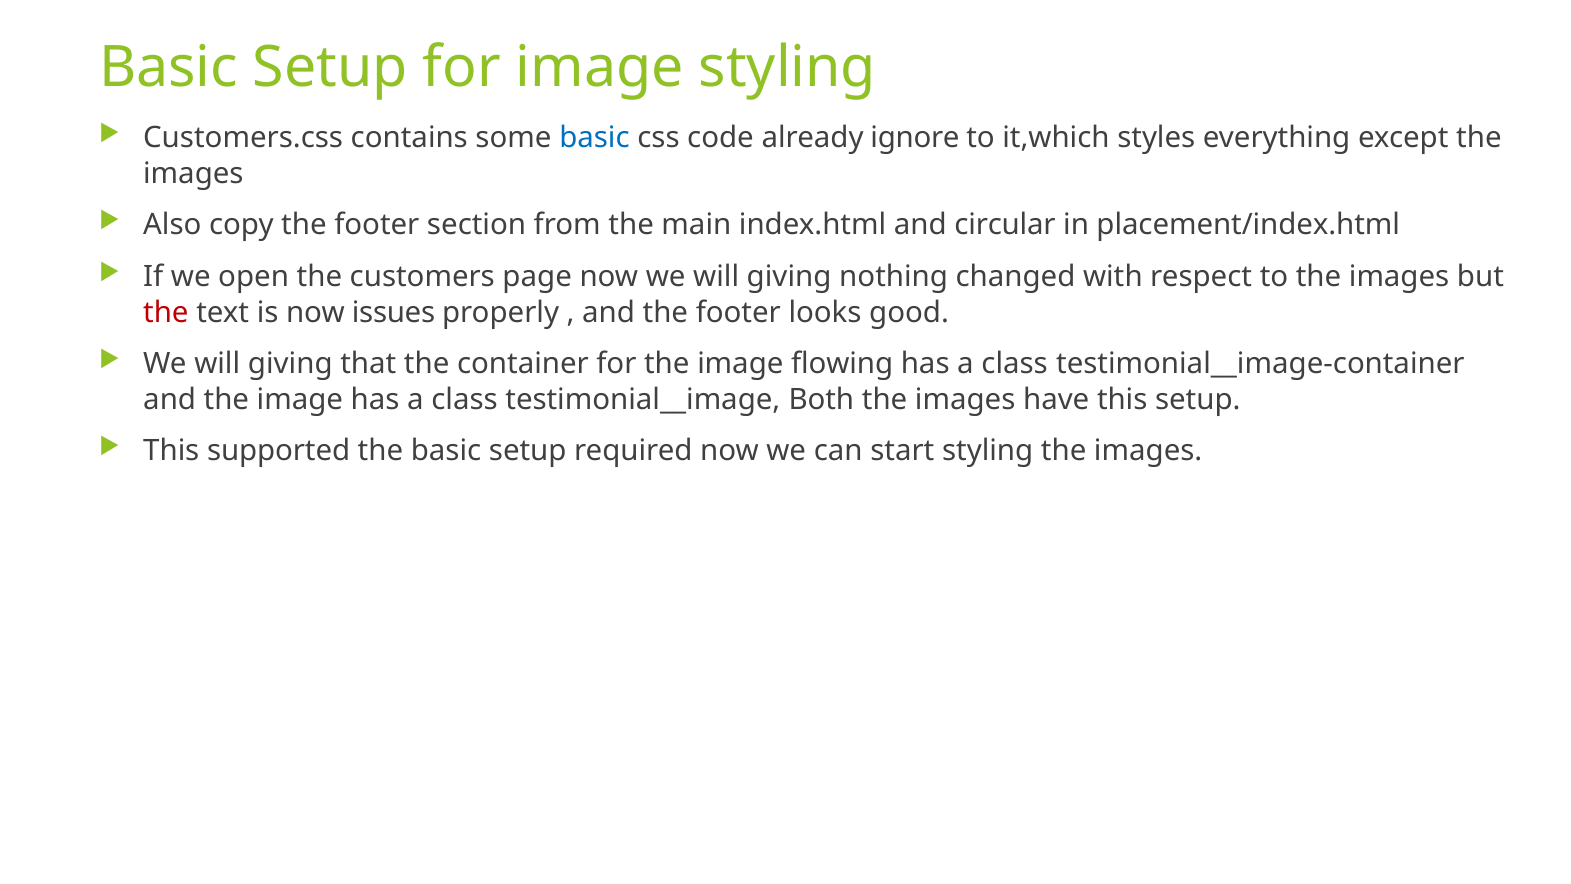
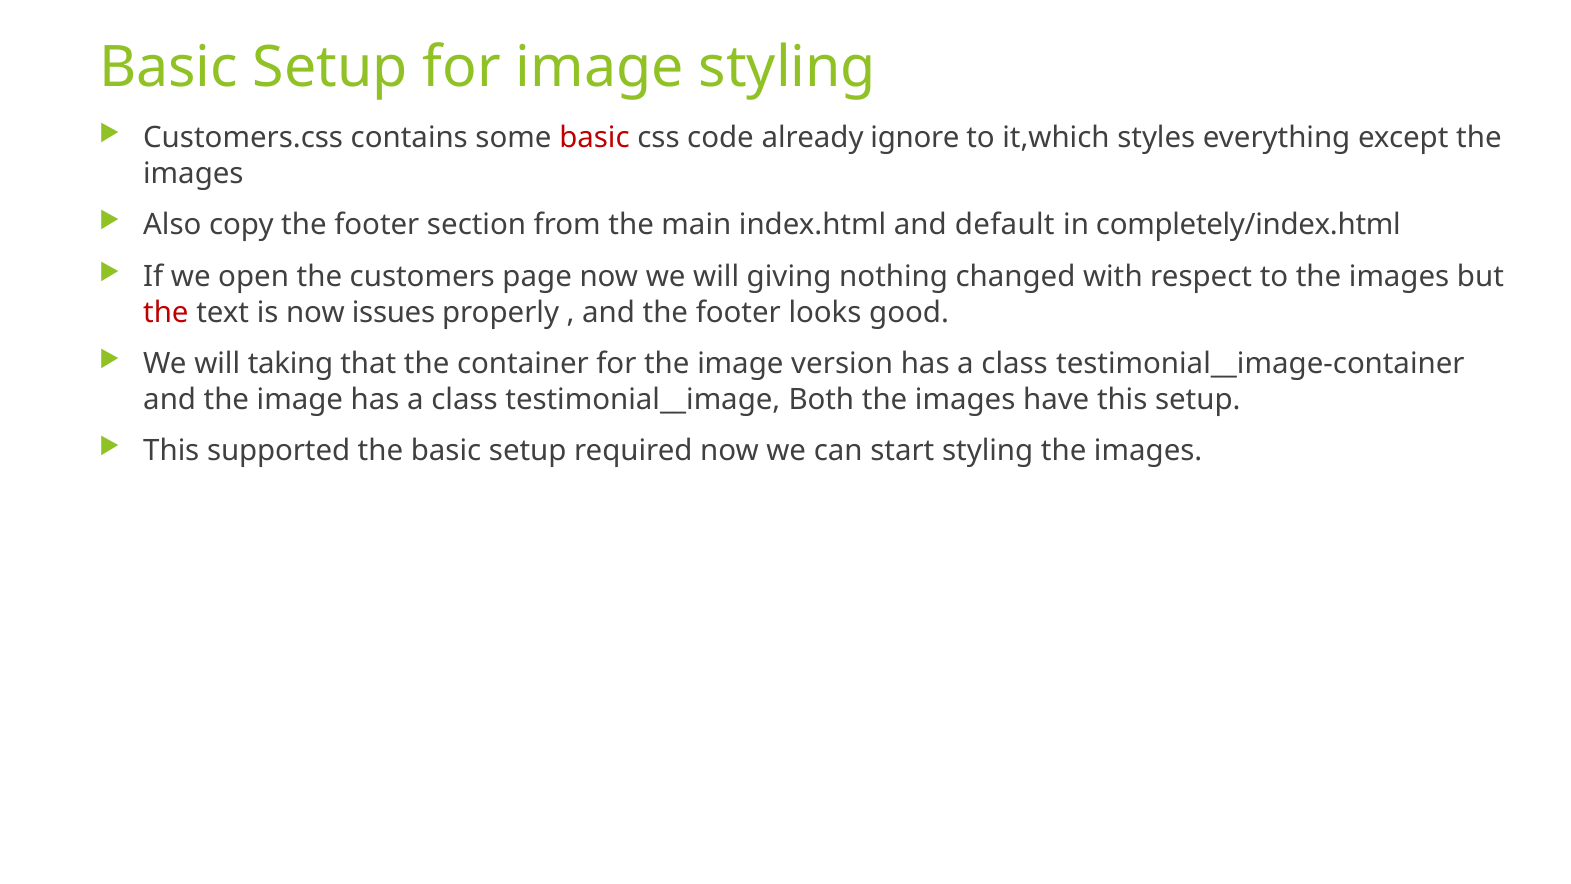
basic colour: blue -> red (594, 138)
circular: circular -> default (1005, 225)
placement/index.html: placement/index.html -> completely/index.html (1248, 225)
giving: giving -> taking (290, 364)
flowing: flowing -> version (842, 364)
